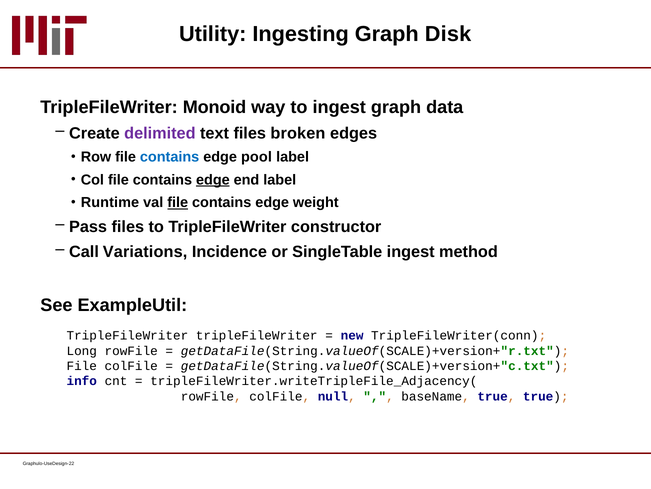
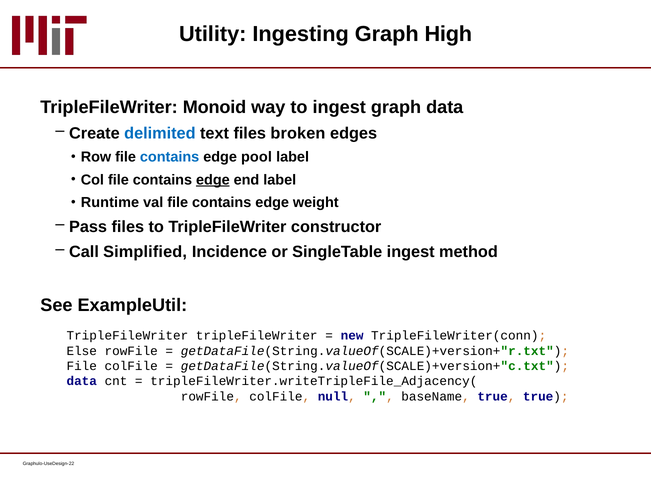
Disk: Disk -> High (448, 34)
delimited colour: purple -> blue (160, 133)
file underline: present -> none (178, 202)
Variations: Variations -> Simplified (145, 251)
Long: Long -> Else (82, 350)
info: info -> data (82, 381)
